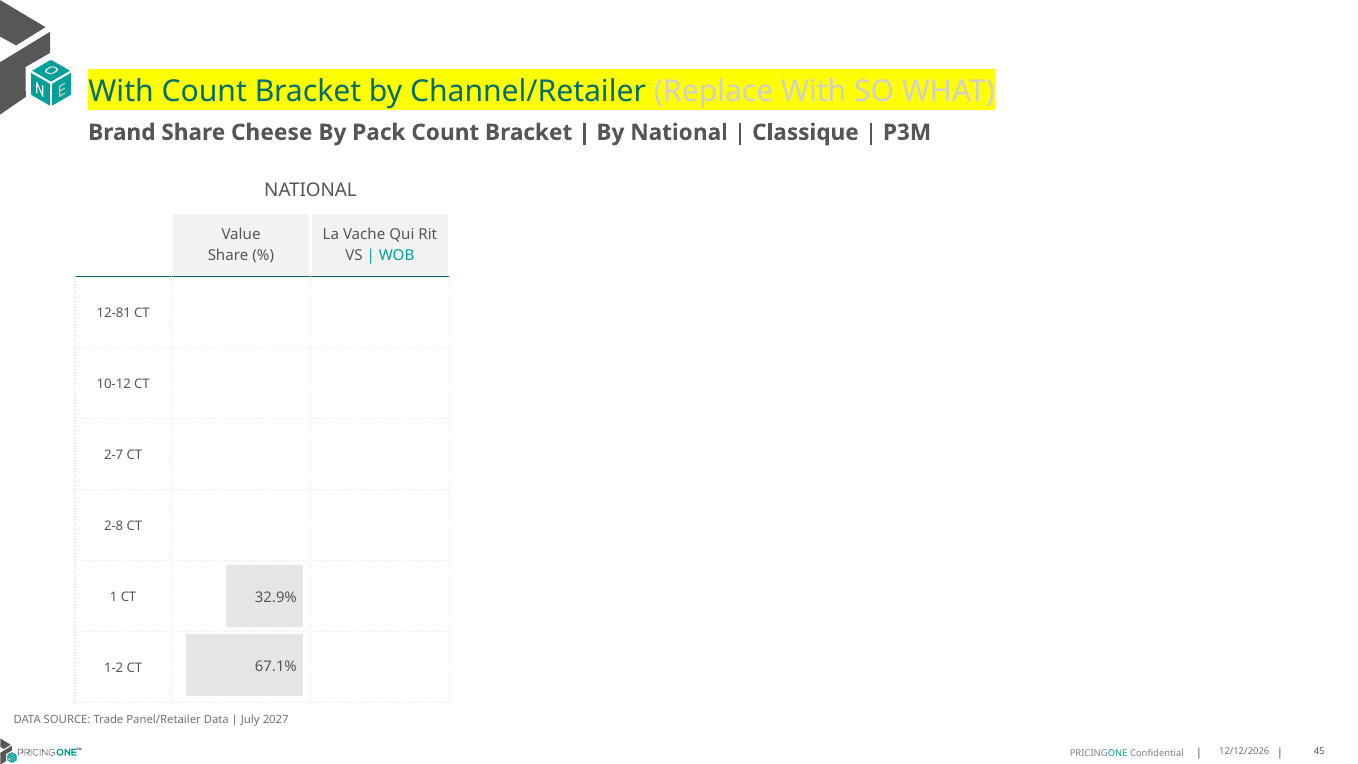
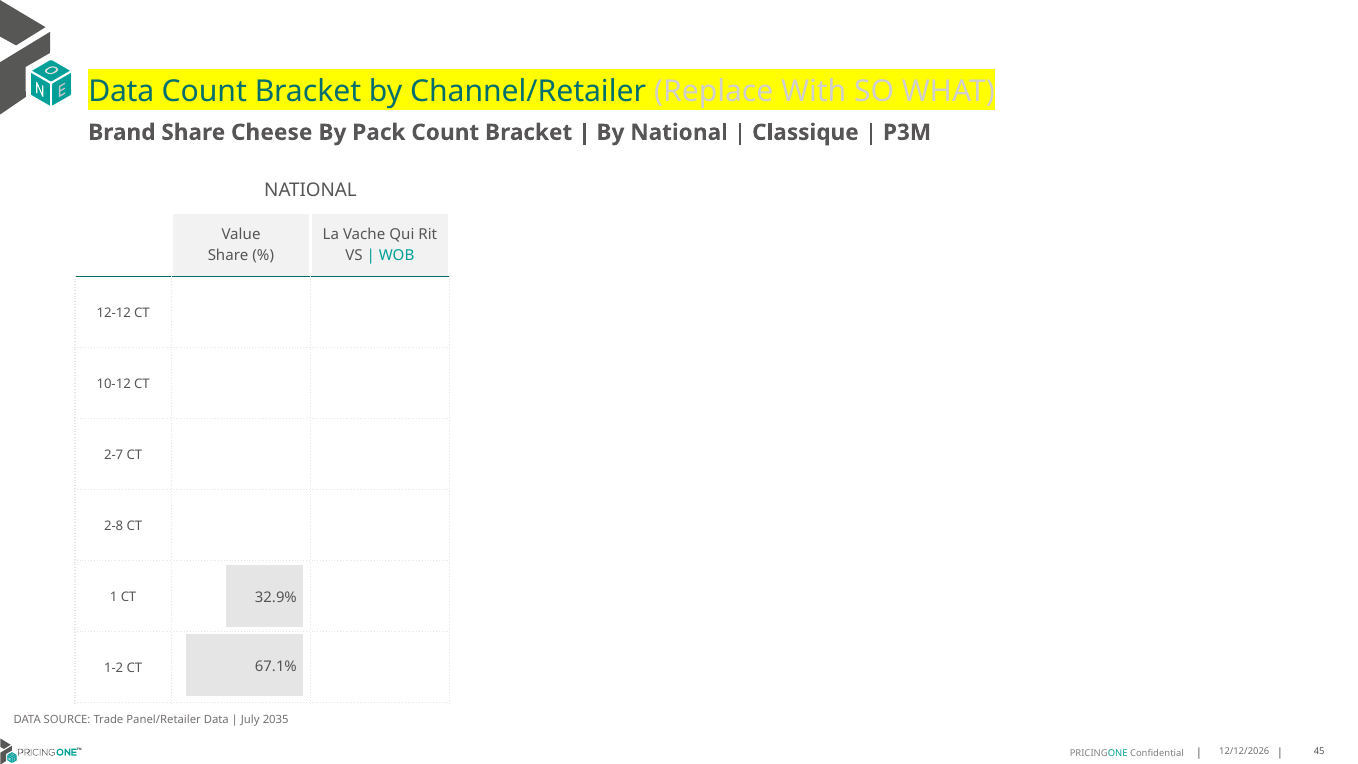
With: With -> Data (121, 91)
12-81: 12-81 -> 12-12 (114, 313)
2027: 2027 -> 2035 (276, 719)
